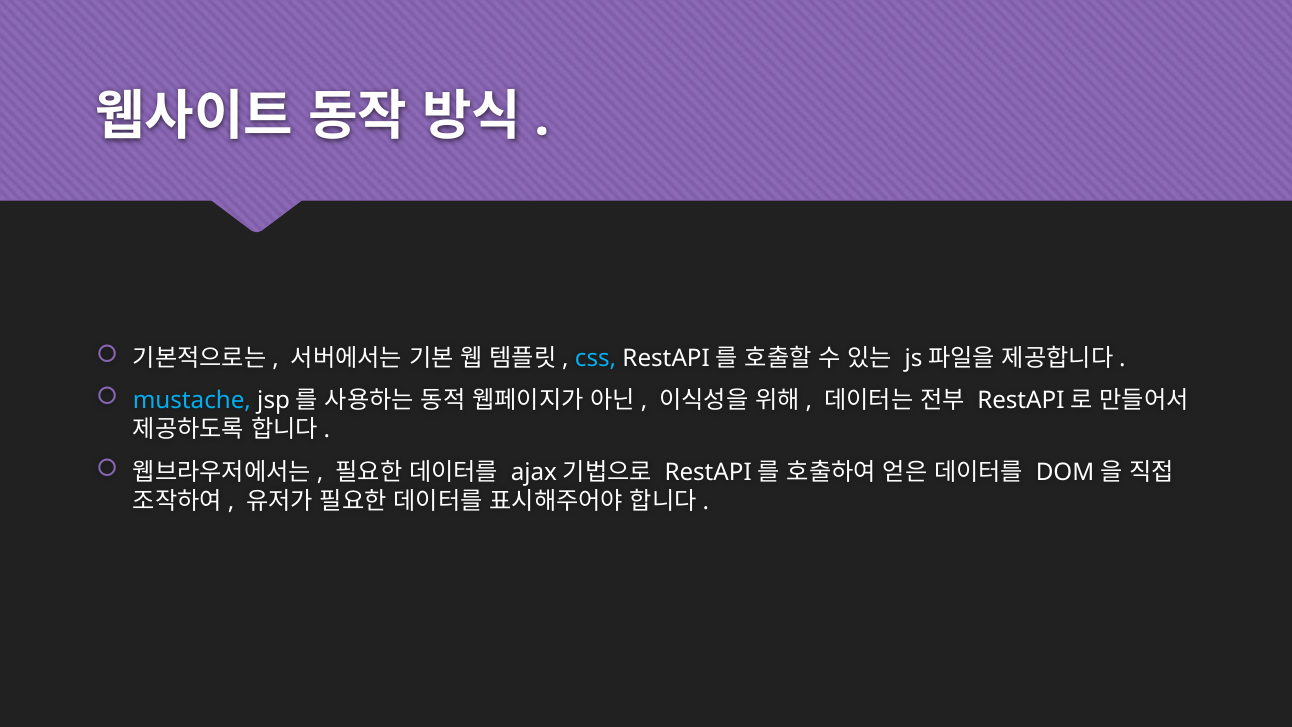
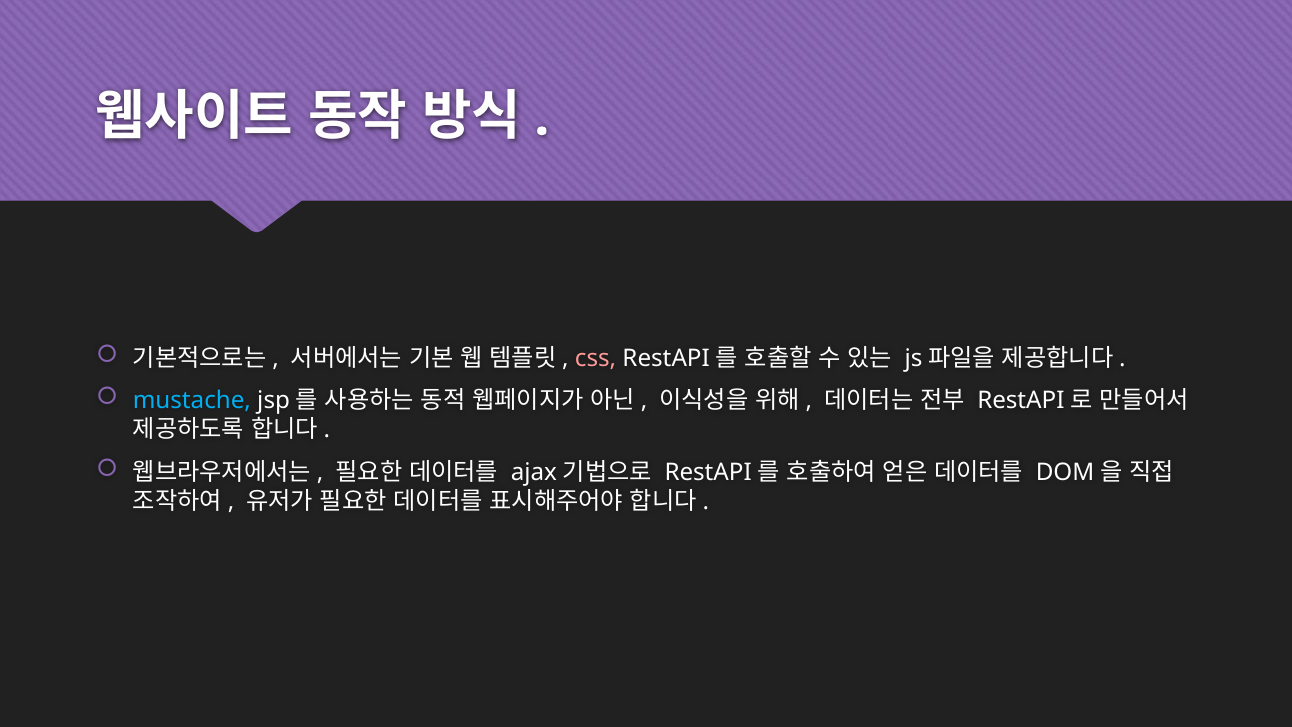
css colour: light blue -> pink (596, 359)
